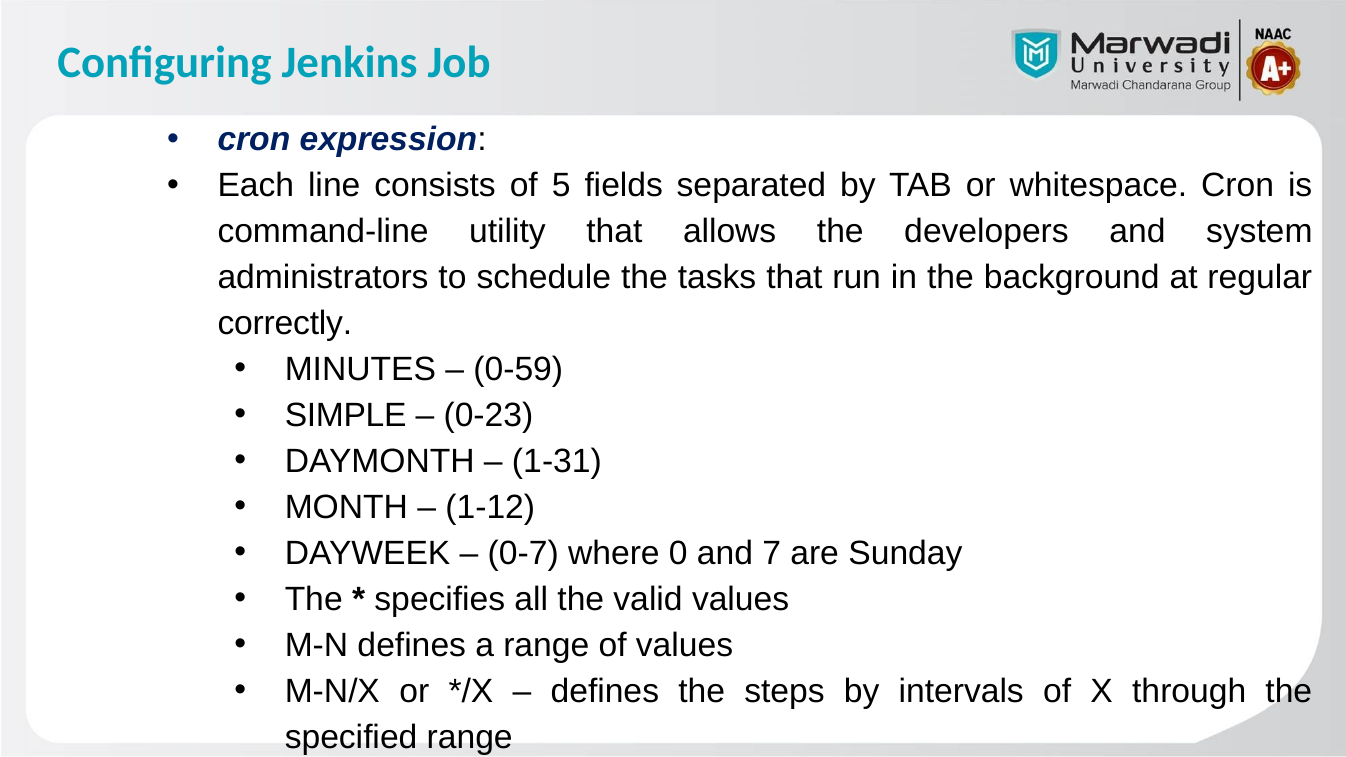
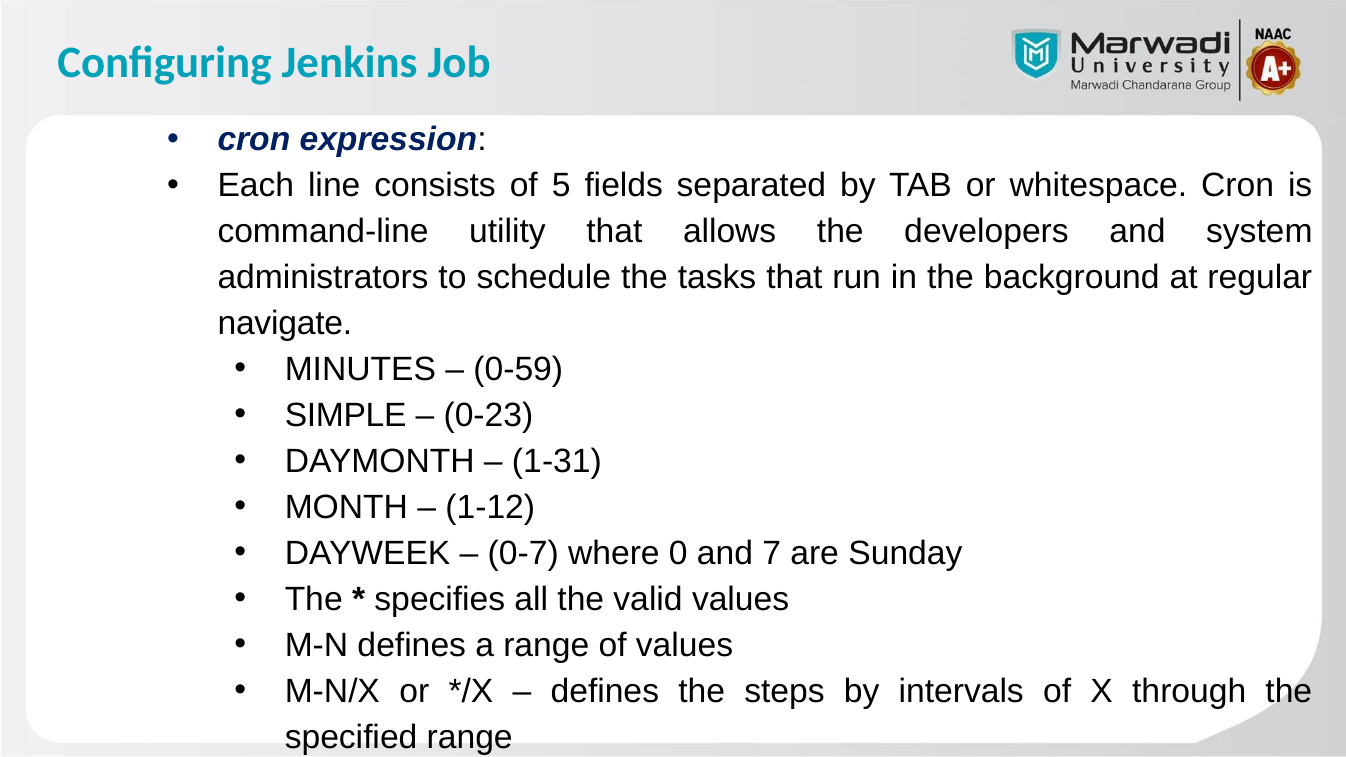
correctly: correctly -> navigate (285, 324)
